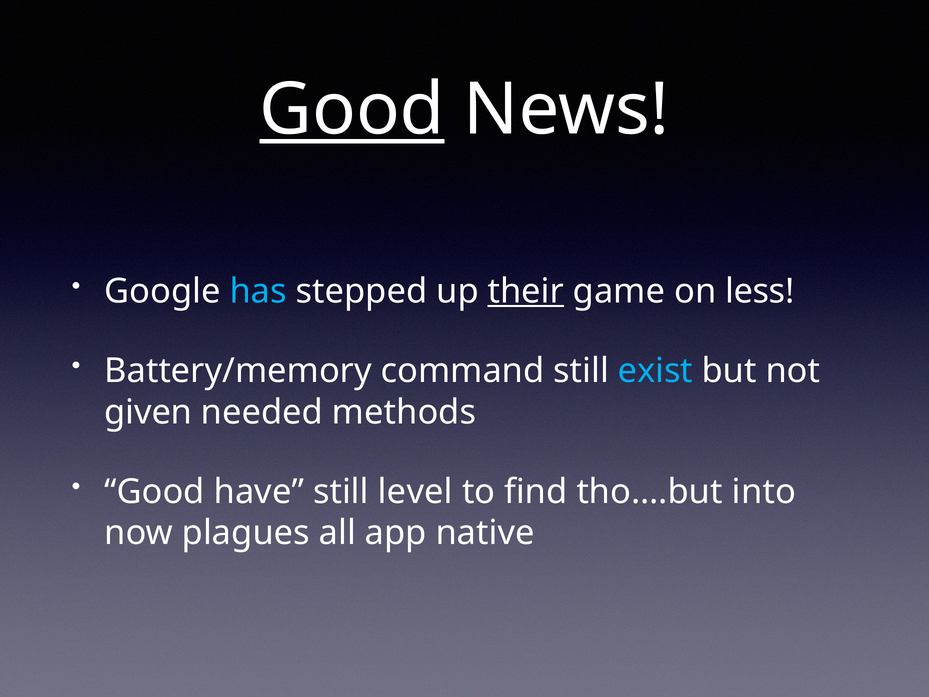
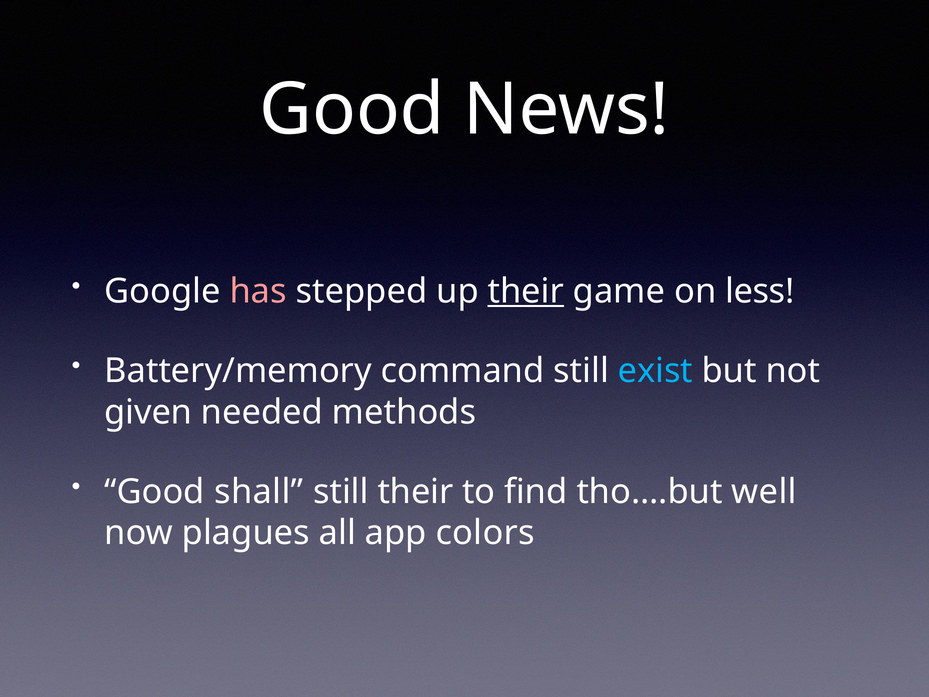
Good underline: present -> none (352, 110)
has colour: light blue -> pink (258, 291)
have: have -> shall (259, 492)
still level: level -> their (416, 492)
into: into -> well (764, 492)
native: native -> colors (485, 533)
